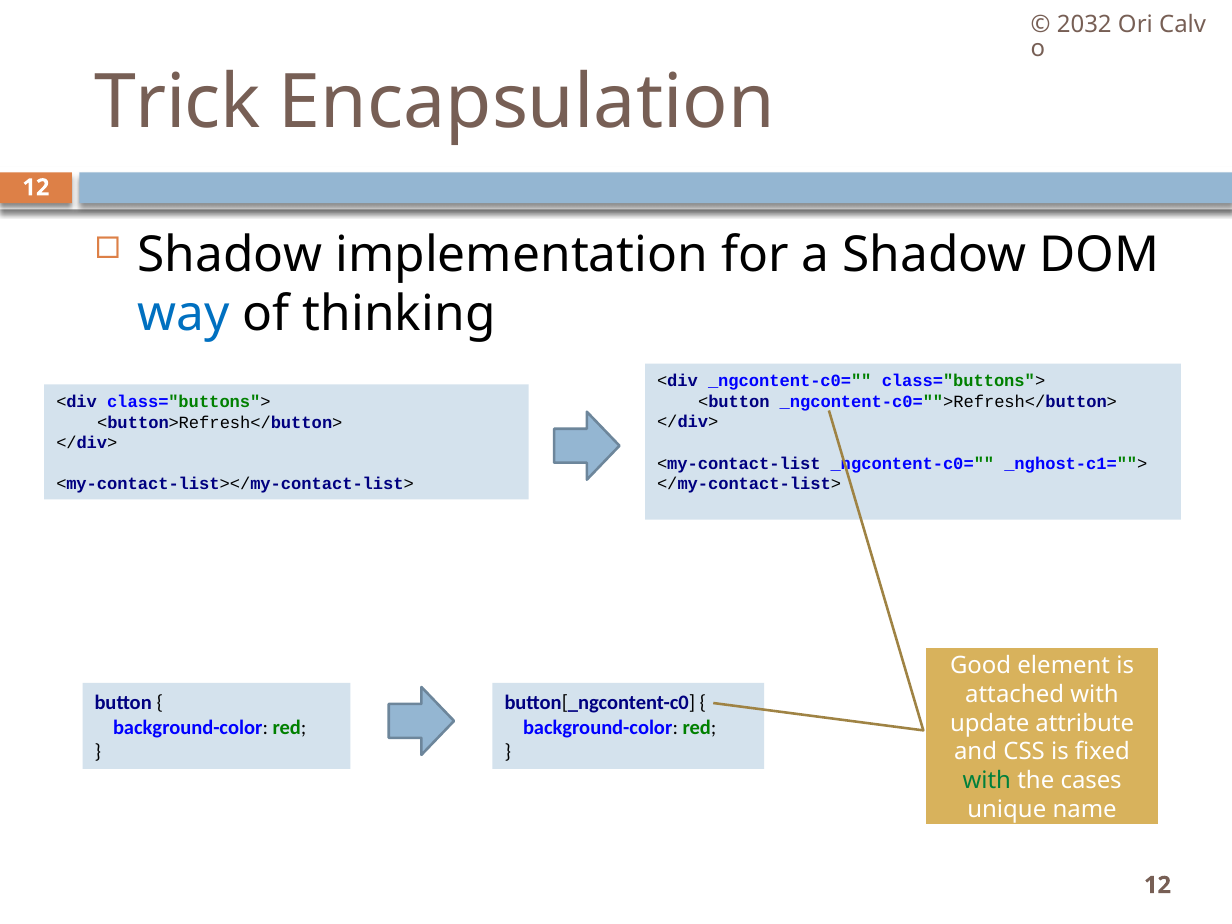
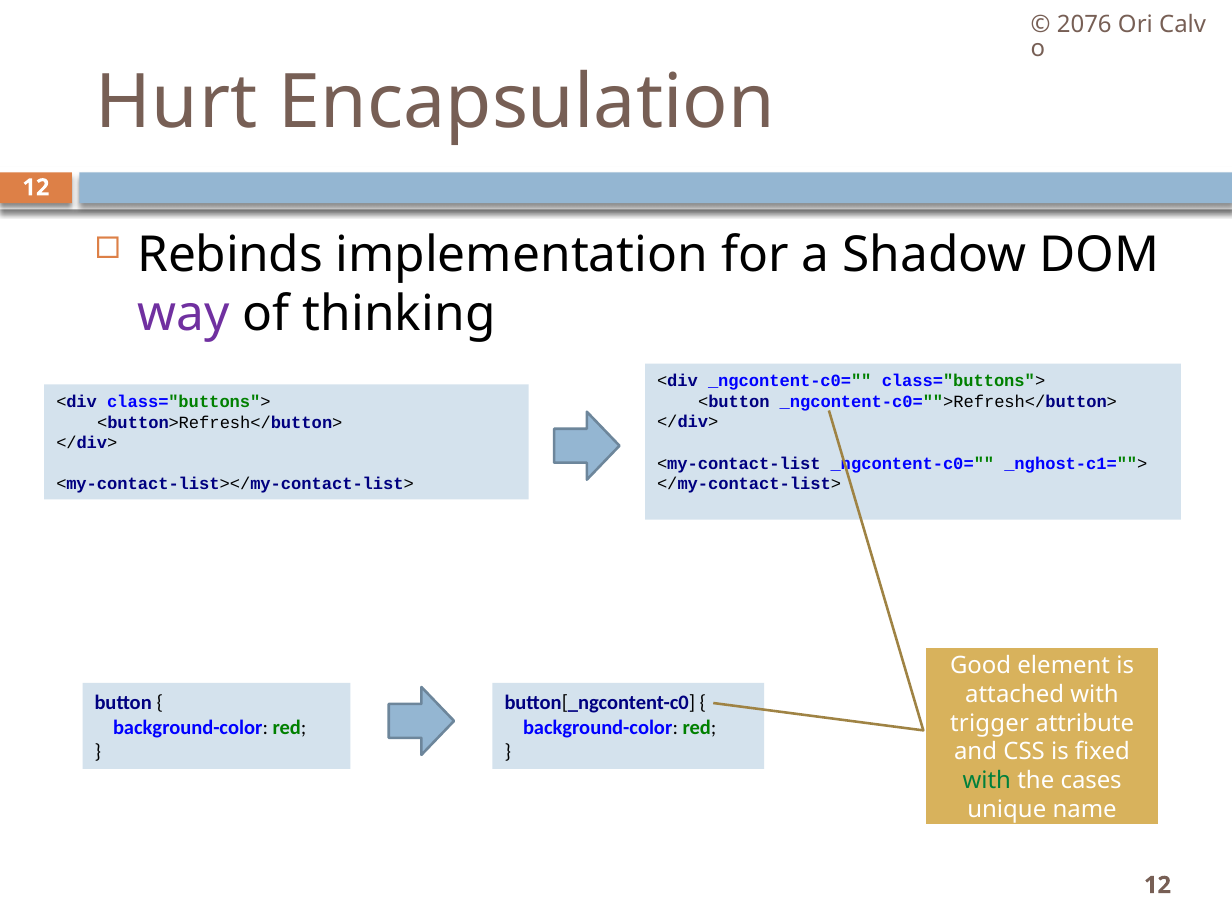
2032: 2032 -> 2076 (1084, 24)
Trick: Trick -> Hurt (177, 103)
Shadow: Shadow -> Rebinds (230, 255)
way colour: blue -> purple (184, 314)
update: update -> trigger (990, 723)
